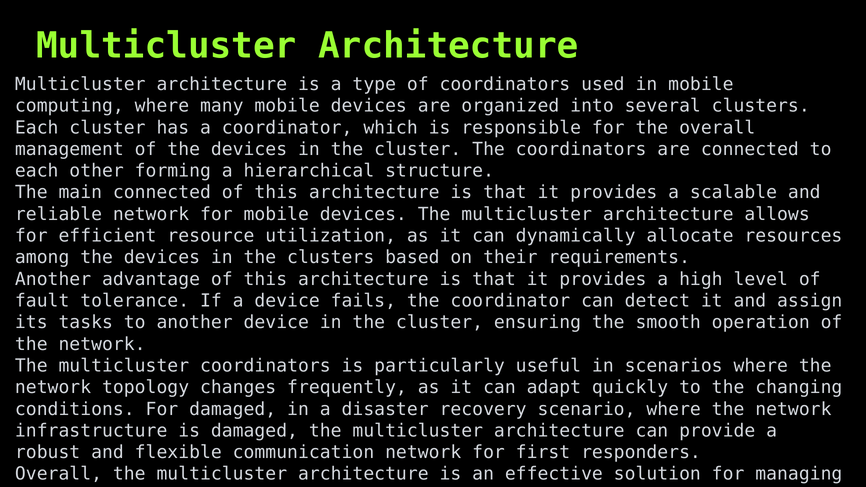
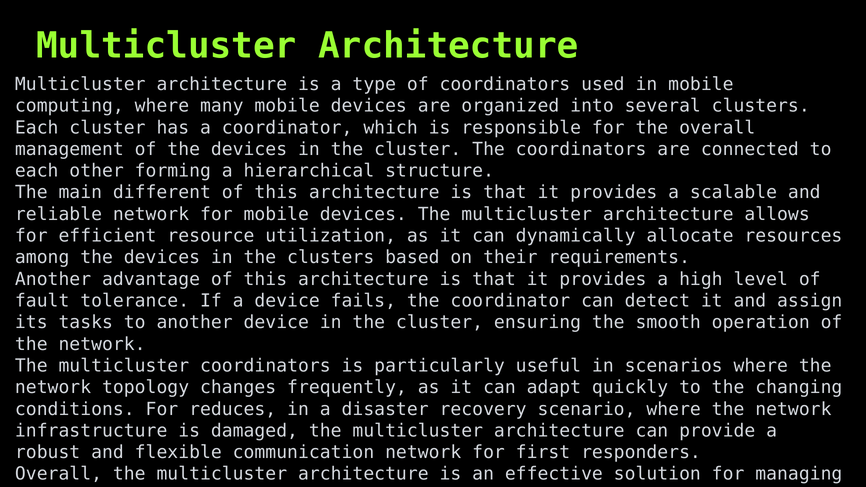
main connected: connected -> different (162, 193)
For damaged: damaged -> reduces (233, 409)
